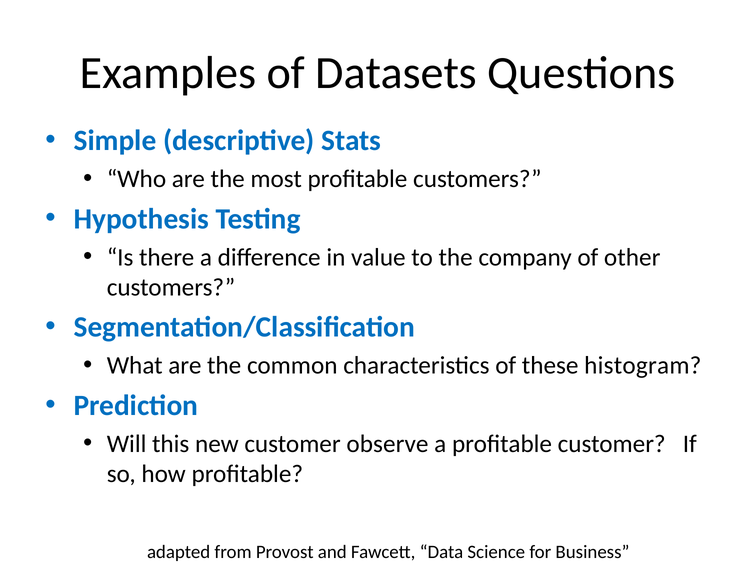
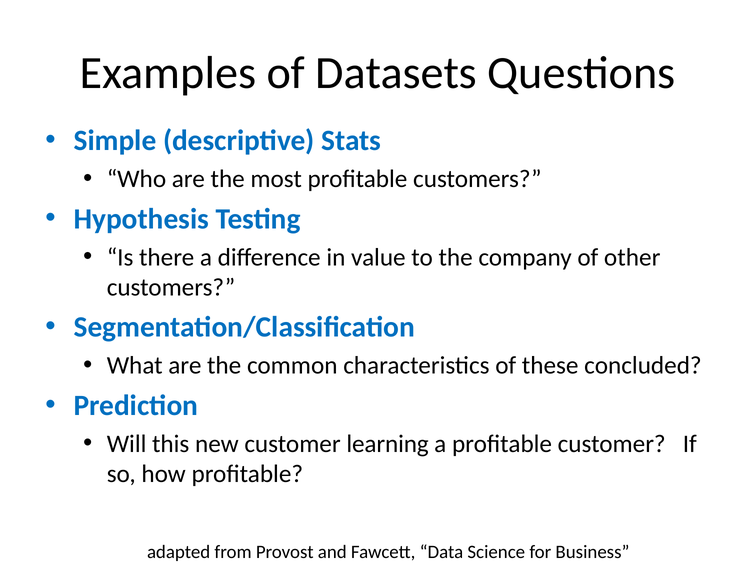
histogram: histogram -> concluded (643, 366)
observe: observe -> learning (388, 444)
